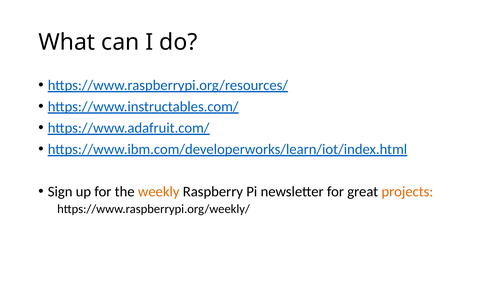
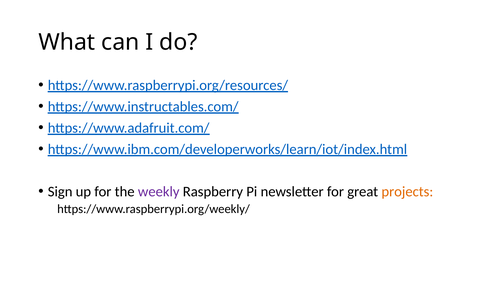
weekly colour: orange -> purple (159, 192)
